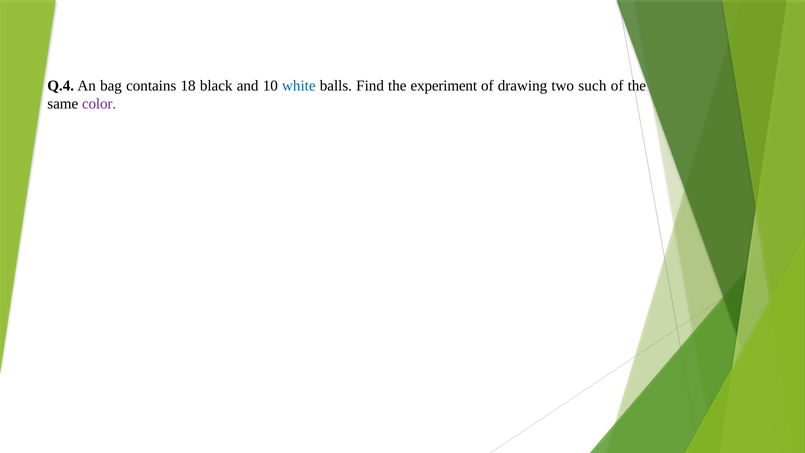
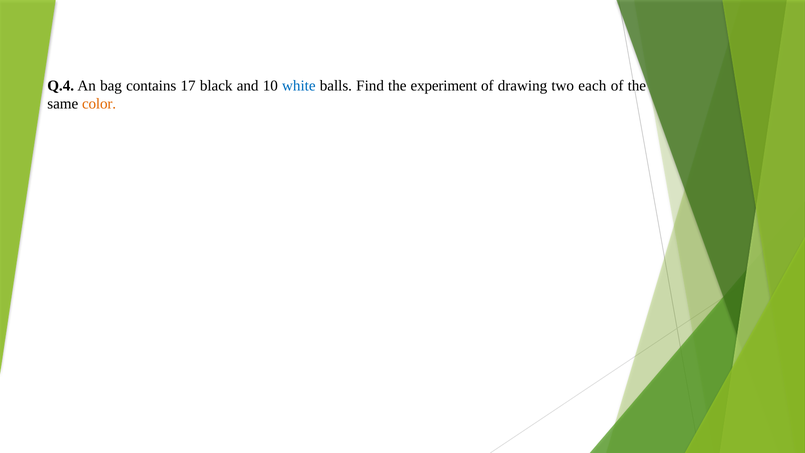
18: 18 -> 17 (188, 86)
such: such -> each (592, 86)
color colour: purple -> orange (99, 104)
